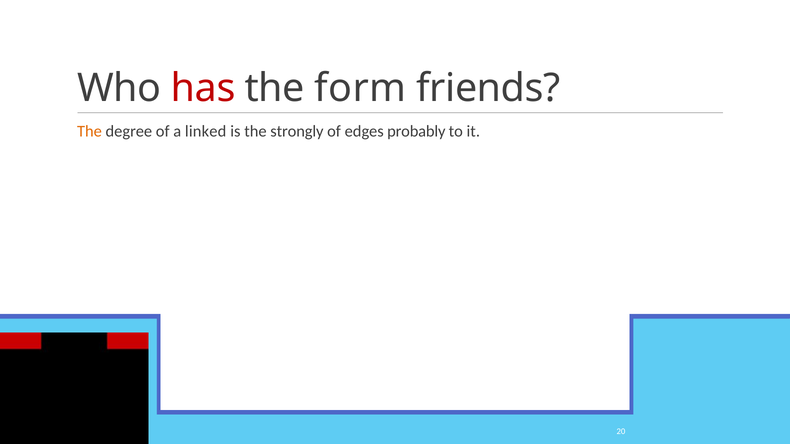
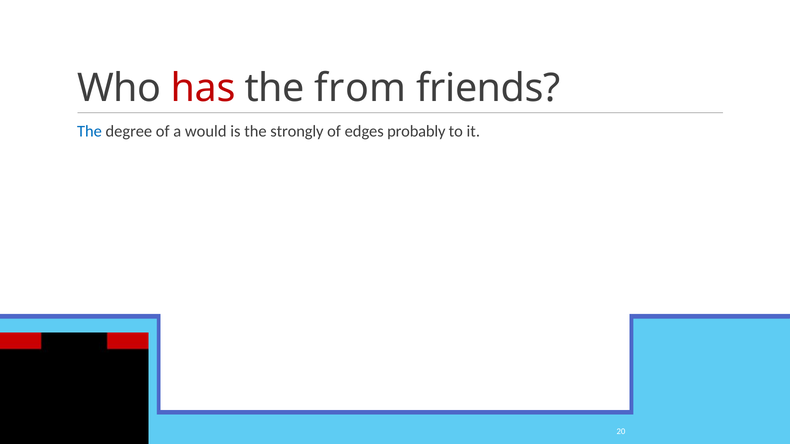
form: form -> from (360, 89)
The colour: orange -> blue (89, 131)
linked: linked -> would (206, 131)
